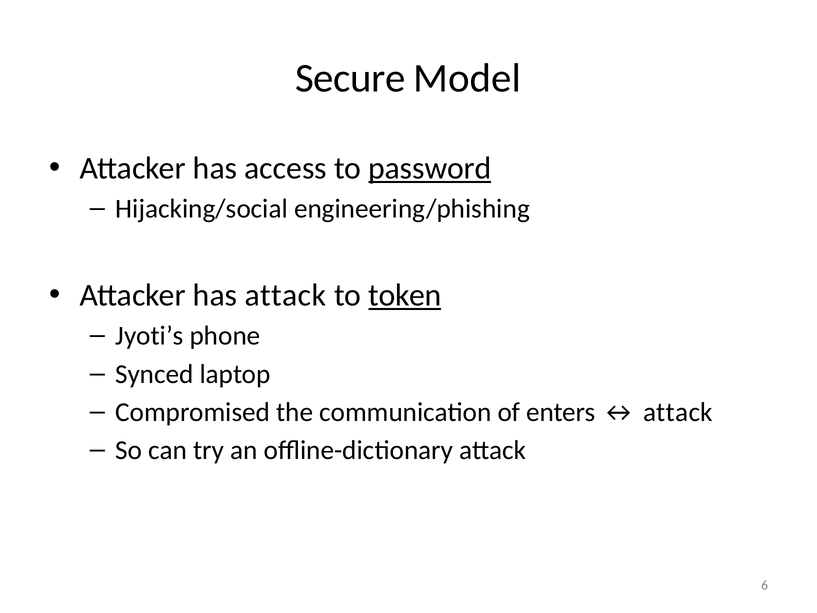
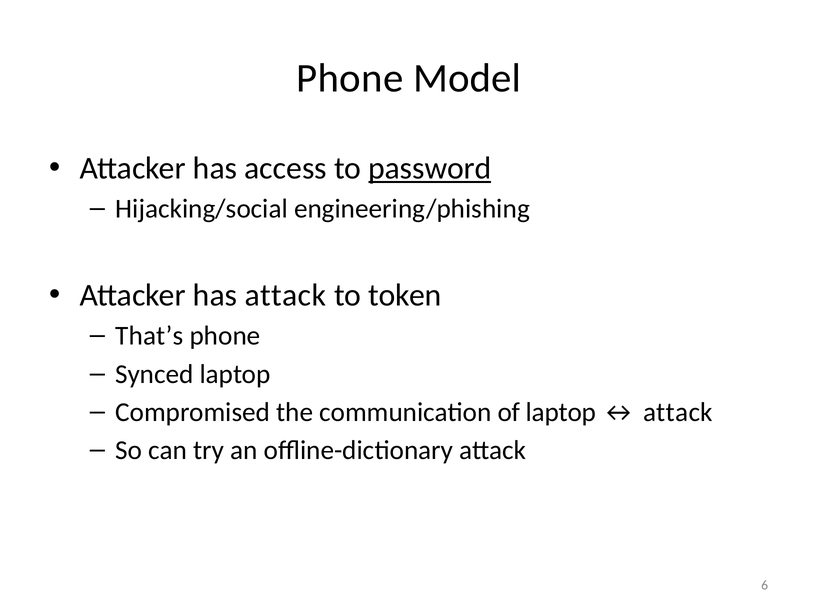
Secure: Secure -> Phone (350, 78)
token underline: present -> none (405, 295)
Jyoti’s: Jyoti’s -> That’s (149, 336)
of enters: enters -> laptop (561, 412)
